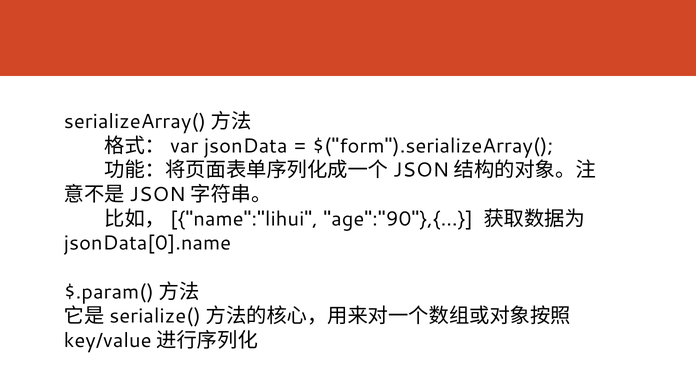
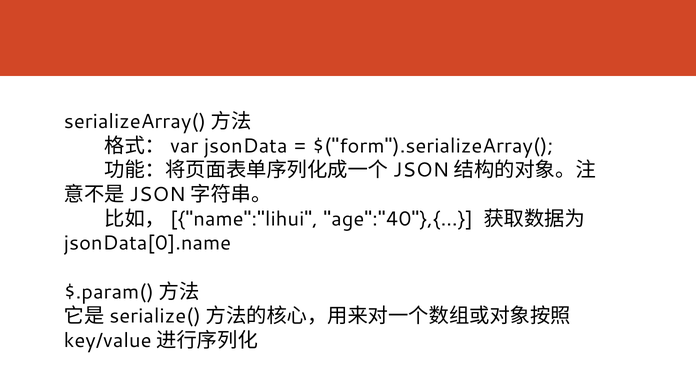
age":"90"},{: age":"90"},{ -> age":"40"},{ (398, 219)
